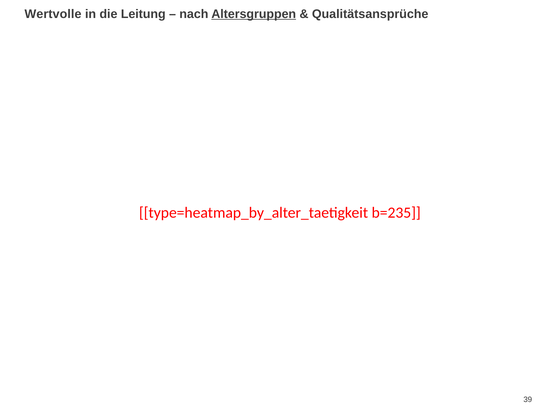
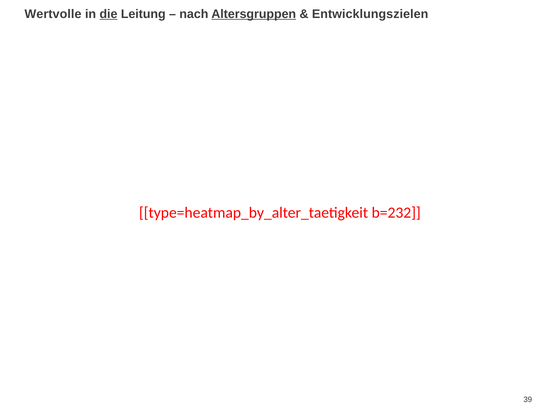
die underline: none -> present (108, 14)
Qualitätsansprüche: Qualitätsansprüche -> Entwicklungszielen (370, 14)
b=235: b=235 -> b=232 (396, 213)
